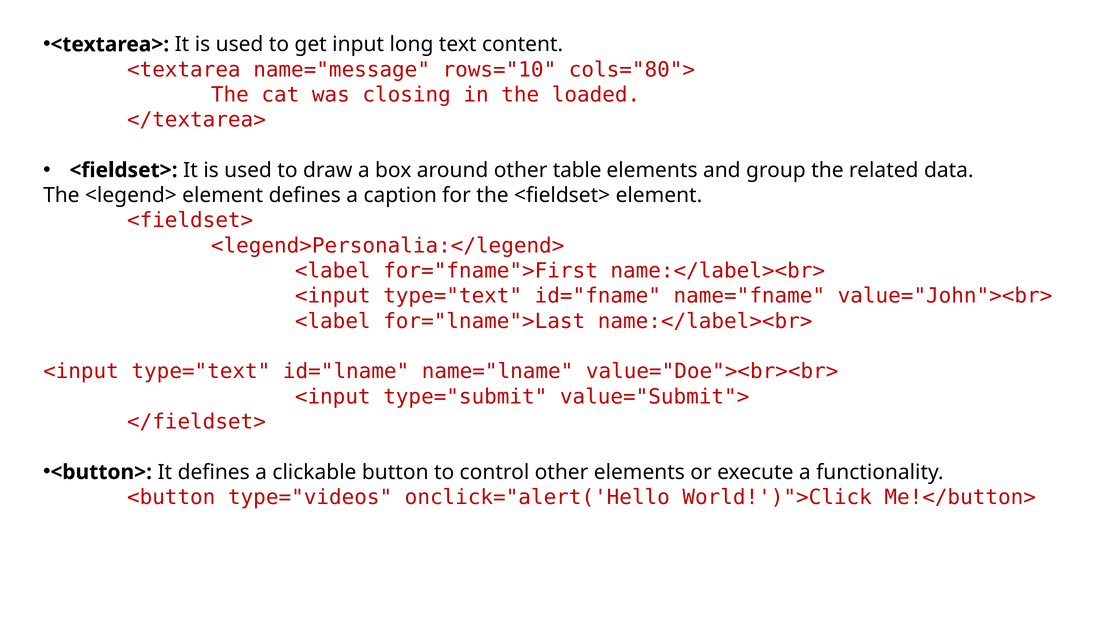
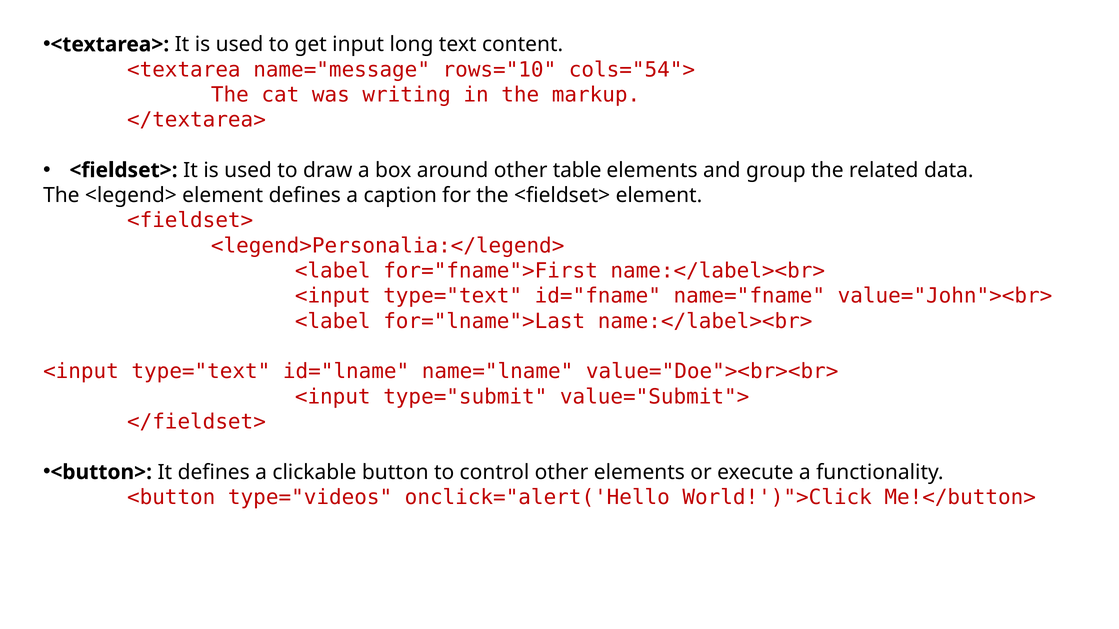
cols="80">: cols="80"> -> cols="54"> (632, 70)
closing: closing -> writing (407, 95)
loaded: loaded -> markup (596, 95)
